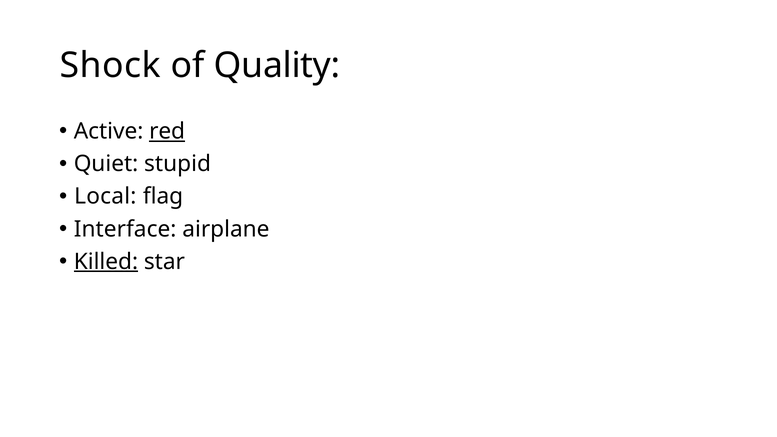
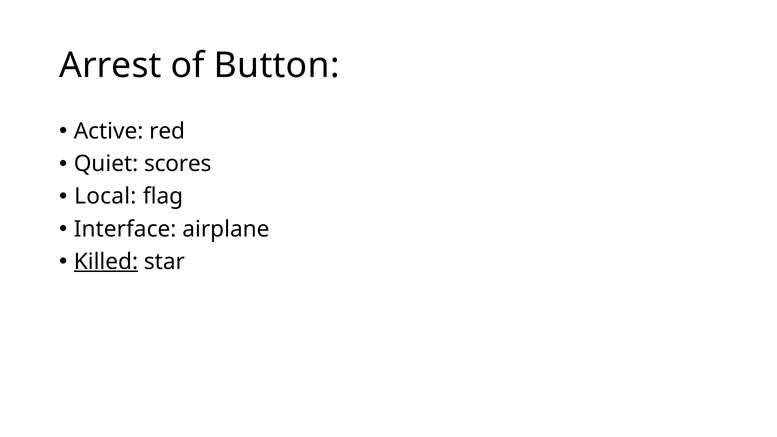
Shock: Shock -> Arrest (110, 65)
Quality: Quality -> Button (277, 65)
red underline: present -> none (167, 131)
stupid: stupid -> scores (178, 164)
